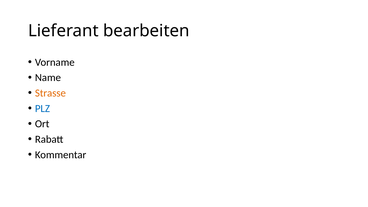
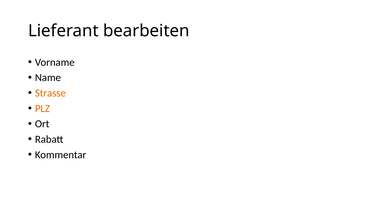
PLZ colour: blue -> orange (42, 109)
